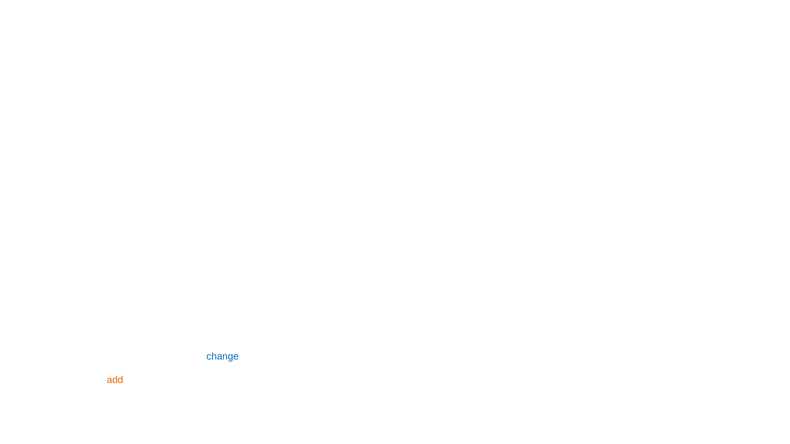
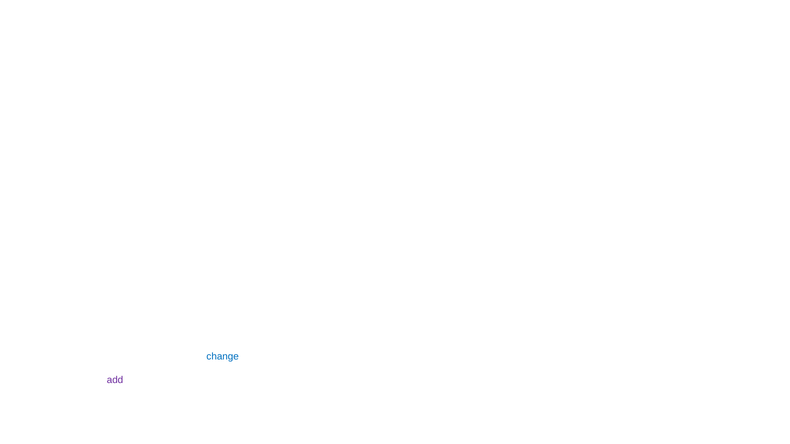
add colour: orange -> purple (115, 380)
